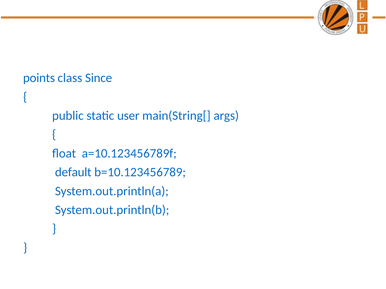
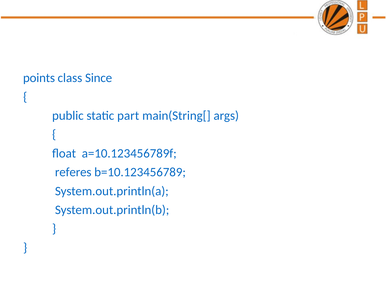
user: user -> part (128, 116)
default: default -> referes (73, 172)
